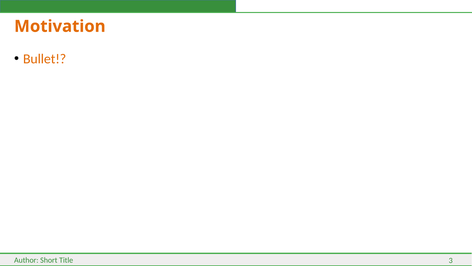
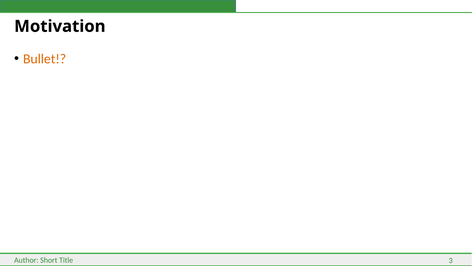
Motivation colour: orange -> black (60, 26)
